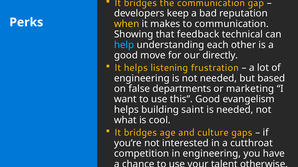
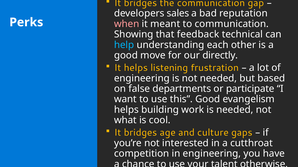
keep: keep -> sales (178, 13)
when colour: yellow -> pink (127, 24)
makes: makes -> meant (165, 24)
marketing: marketing -> participate (250, 89)
saint: saint -> work (193, 110)
